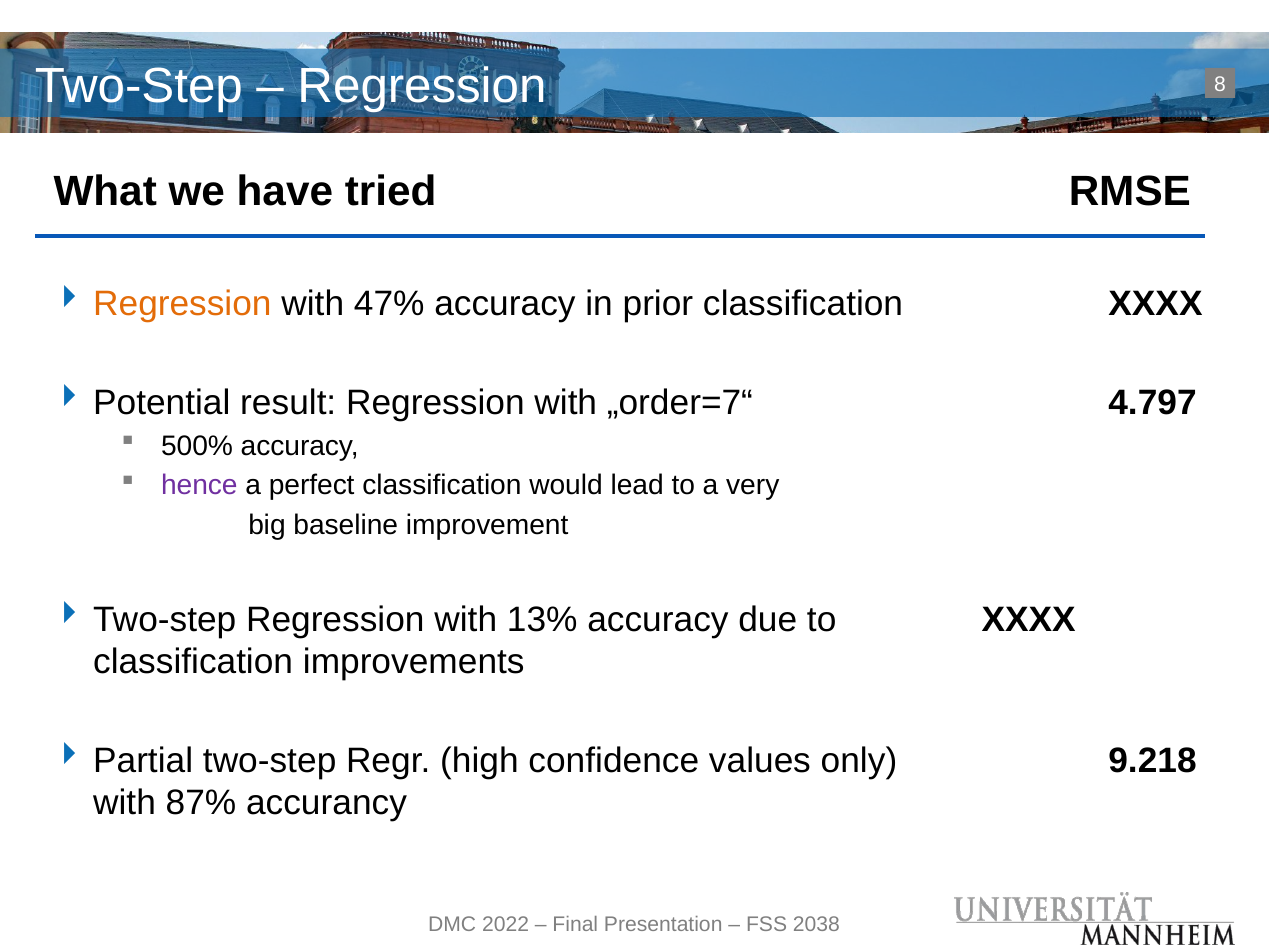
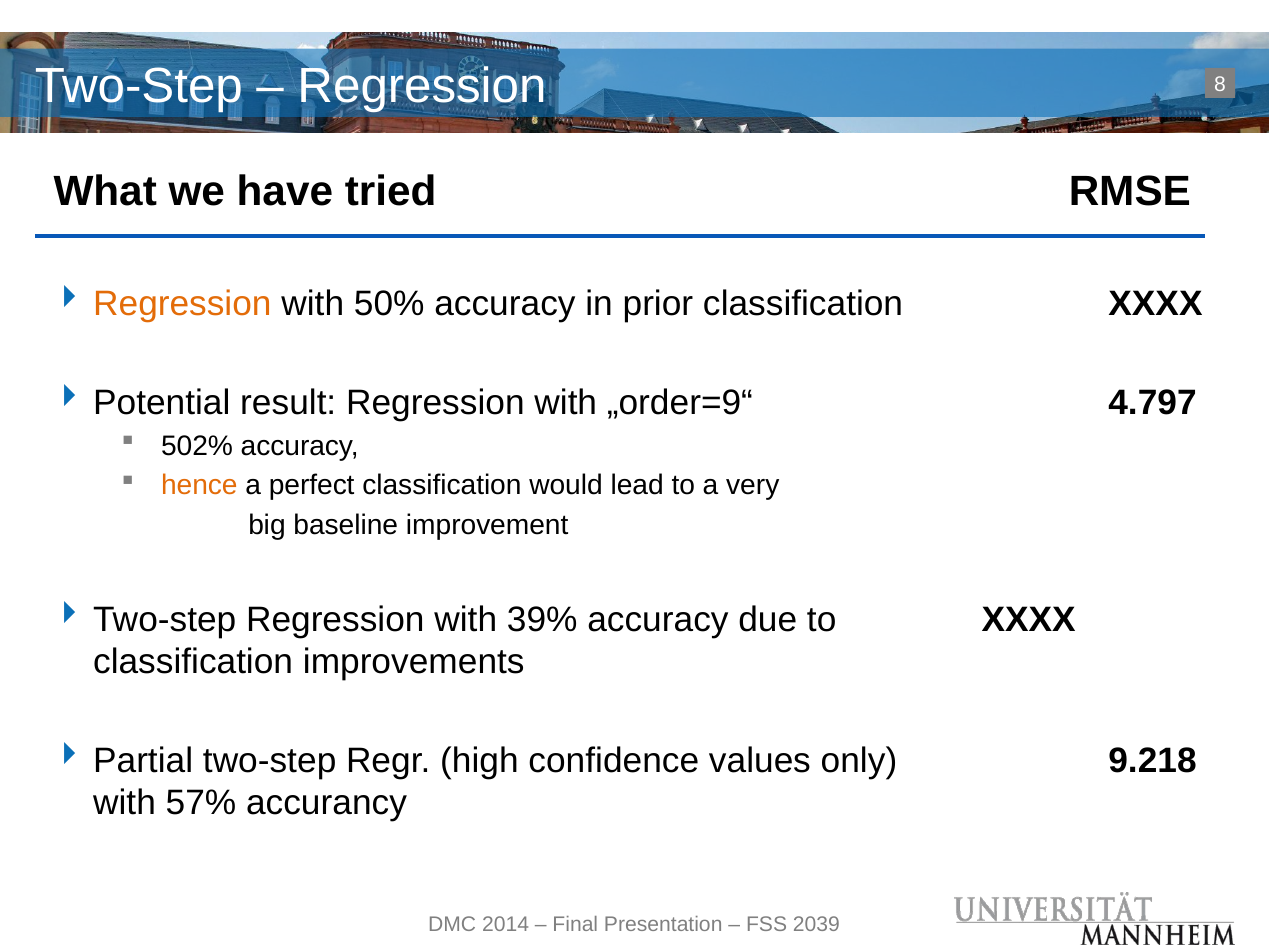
47%: 47% -> 50% (389, 304)
„order=7“: „order=7“ -> „order=9“ (680, 403)
500%: 500% -> 502% (197, 446)
hence colour: purple -> orange (199, 485)
13%: 13% -> 39% (542, 620)
87%: 87% -> 57% (201, 803)
2022: 2022 -> 2014 (506, 924)
2038: 2038 -> 2039 (816, 924)
